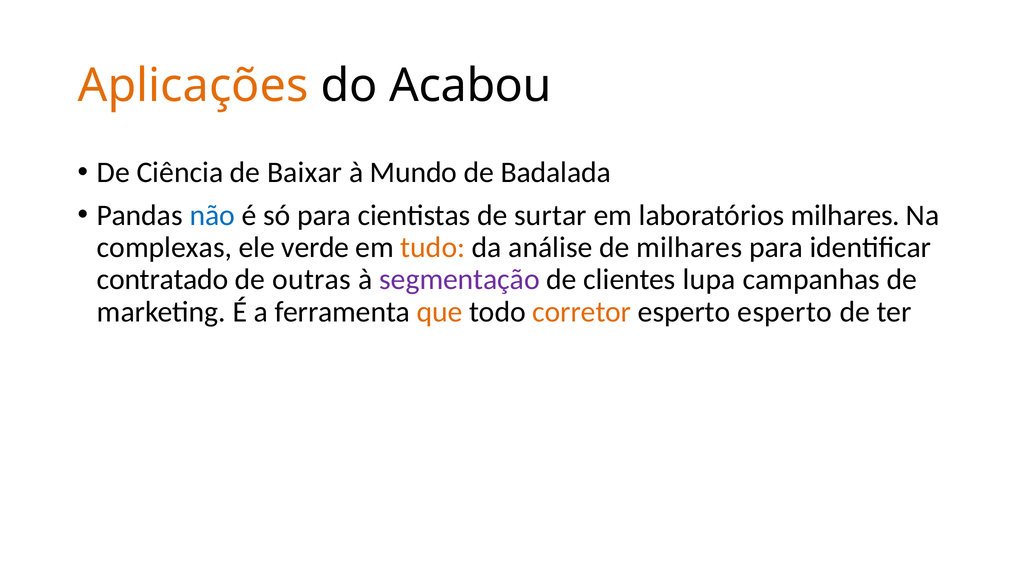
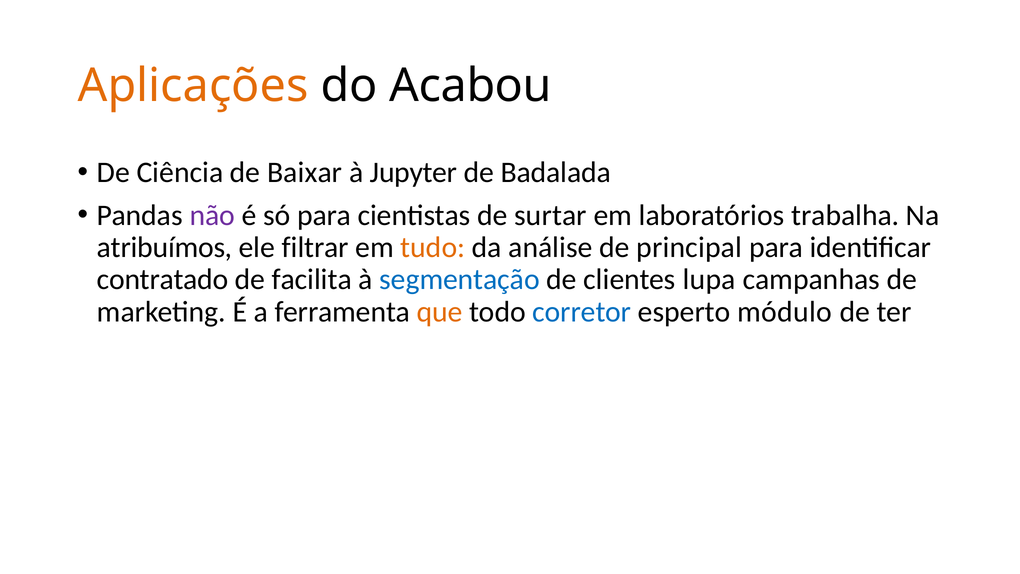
Mundo: Mundo -> Jupyter (414, 172)
não colour: blue -> purple (212, 215)
laboratórios milhares: milhares -> trabalha (845, 215)
complexas: complexas -> atribuímos (165, 247)
verde: verde -> filtrar (315, 247)
de milhares: milhares -> principal (689, 247)
outras: outras -> facilita (312, 279)
segmentação colour: purple -> blue (460, 279)
corretor colour: orange -> blue (582, 312)
esperto esperto: esperto -> módulo (785, 312)
